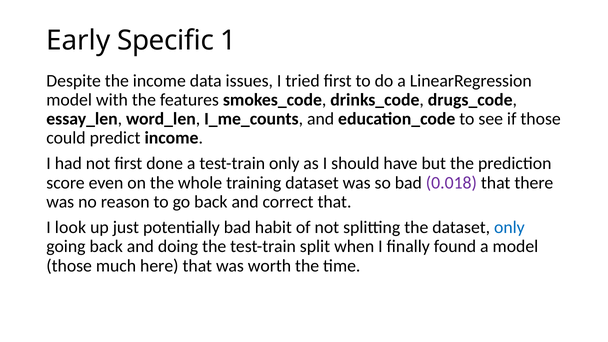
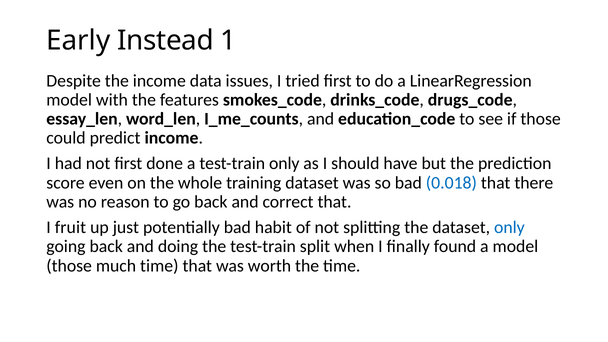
Specific: Specific -> Instead (165, 41)
0.018 colour: purple -> blue (451, 183)
look: look -> fruit (70, 227)
much here: here -> time (159, 266)
